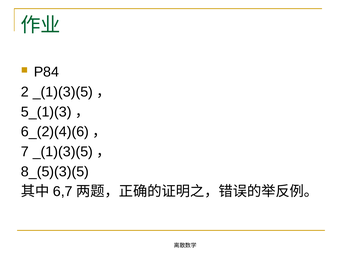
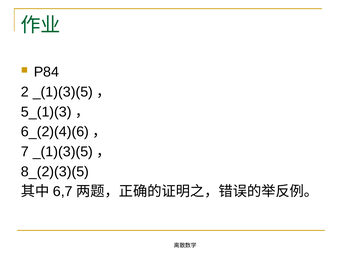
8_(5)(3)(5: 8_(5)(3)(5 -> 8_(2)(3)(5 (55, 172)
